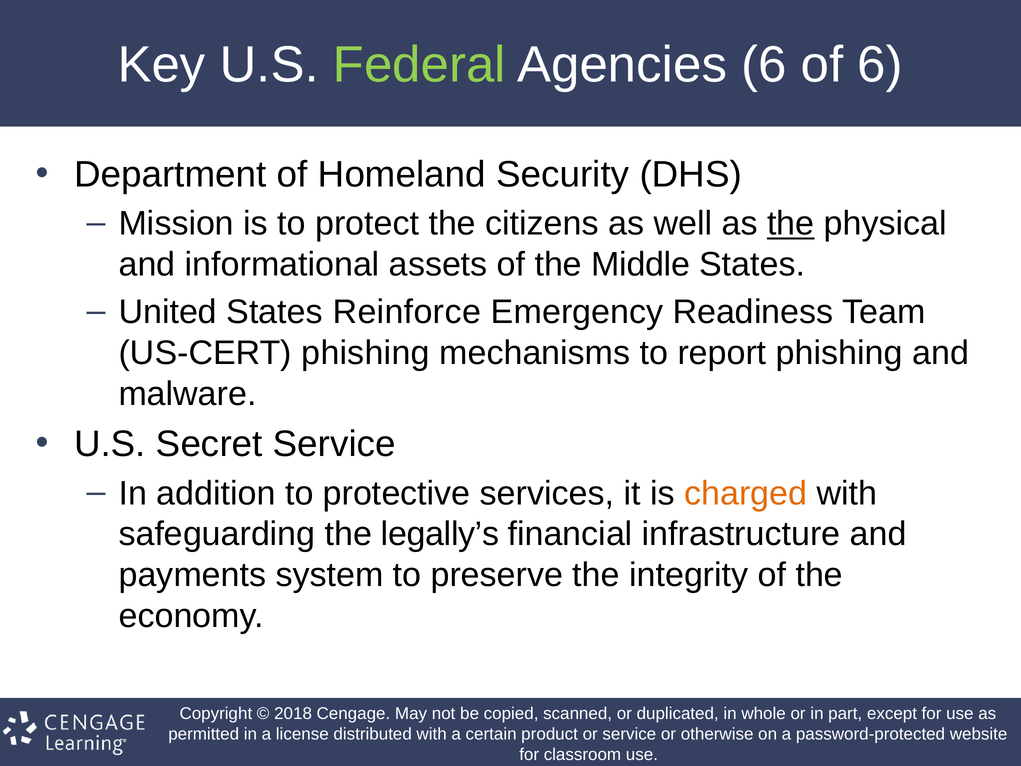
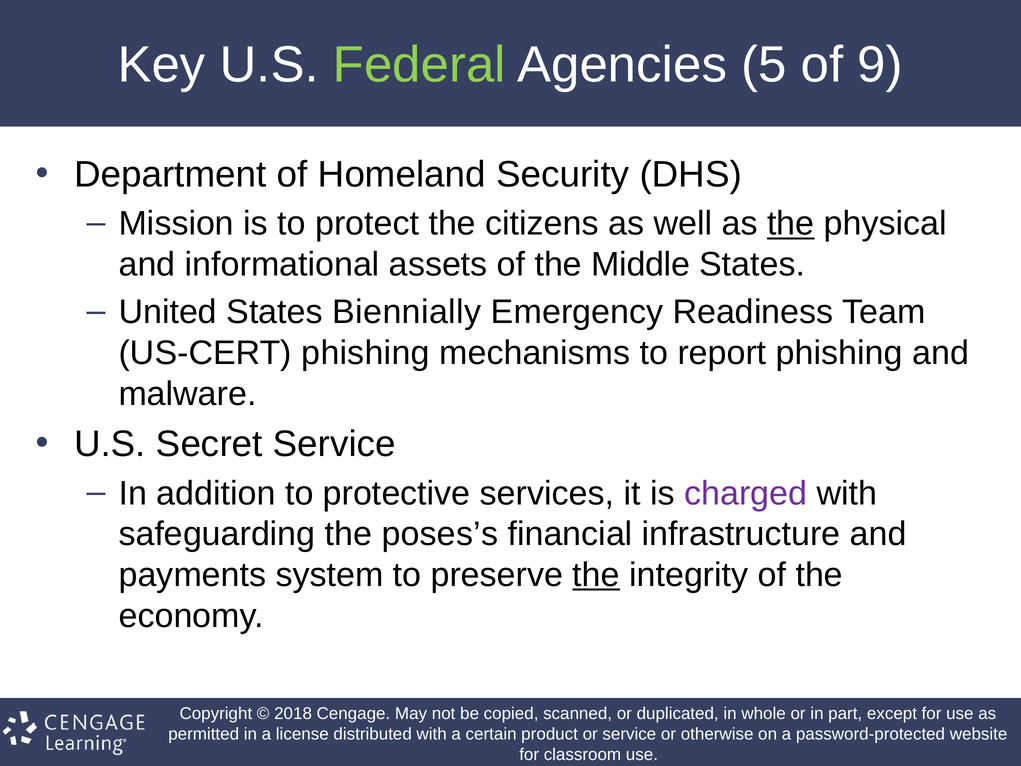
Agencies 6: 6 -> 5 (764, 65)
of 6: 6 -> 9 (880, 65)
Reinforce: Reinforce -> Biennially (407, 312)
charged colour: orange -> purple (746, 493)
legally’s: legally’s -> poses’s (440, 534)
the underline: none -> present (596, 575)
